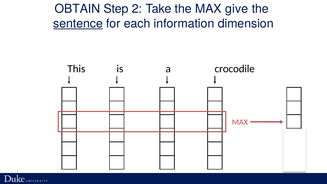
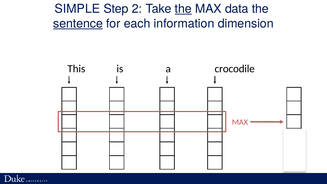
OBTAIN: OBTAIN -> SIMPLE (77, 9)
the underline: none -> present (183, 9)
give: give -> data (237, 9)
